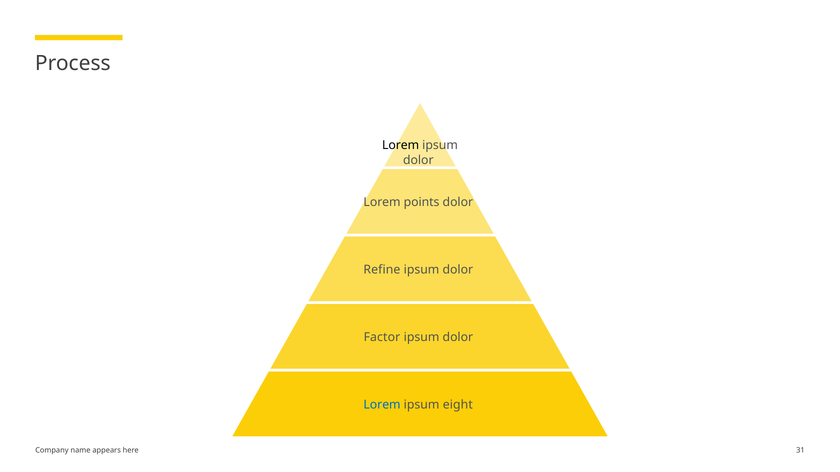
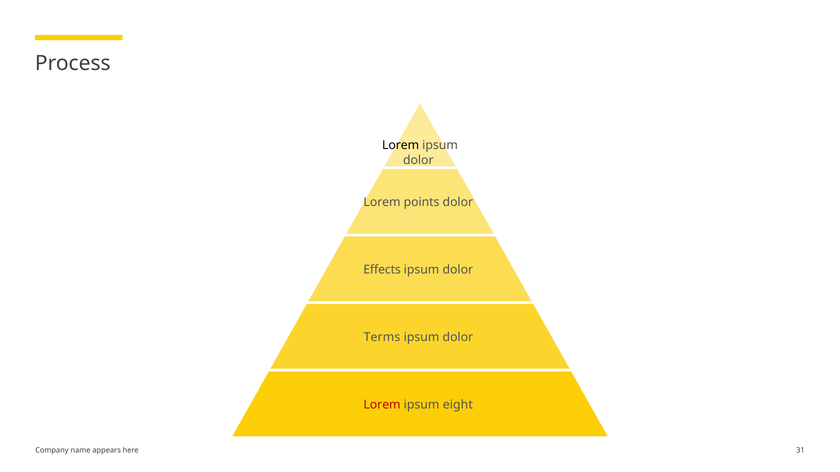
Refine: Refine -> Effects (382, 270)
Factor: Factor -> Terms (382, 338)
Lorem colour: blue -> red (382, 405)
